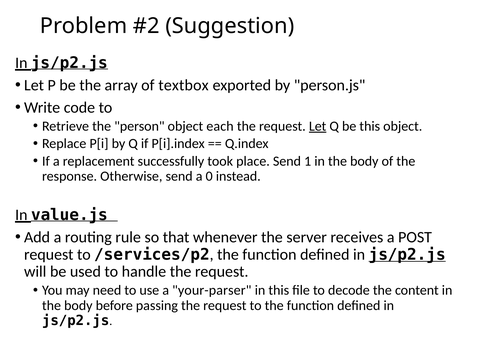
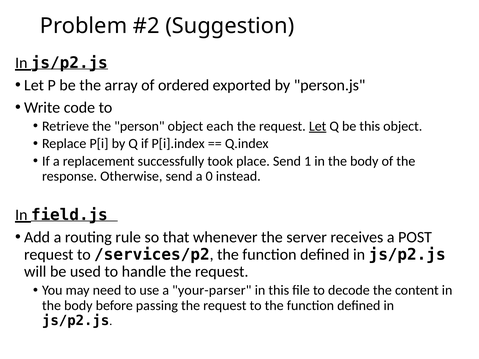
textbox: textbox -> ordered (184, 85)
value.js: value.js -> field.js (69, 215)
js/p2.js underline: present -> none (407, 255)
